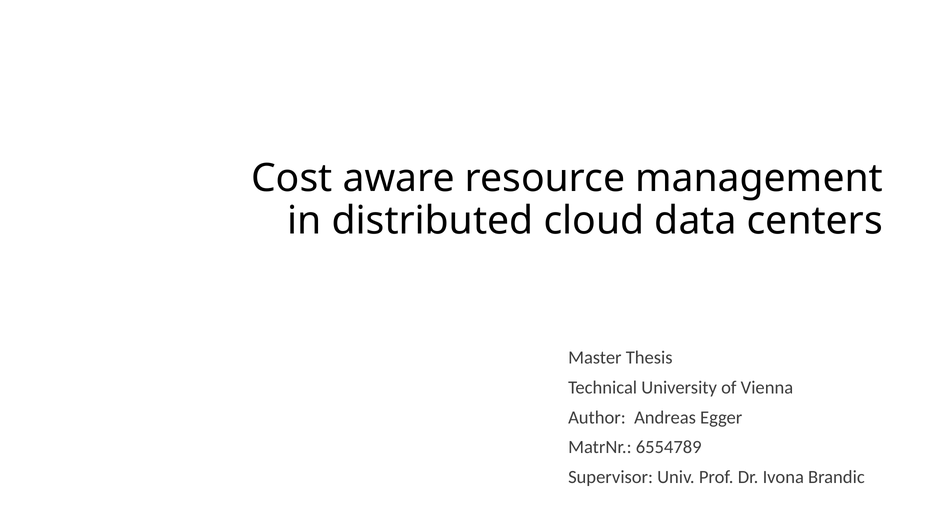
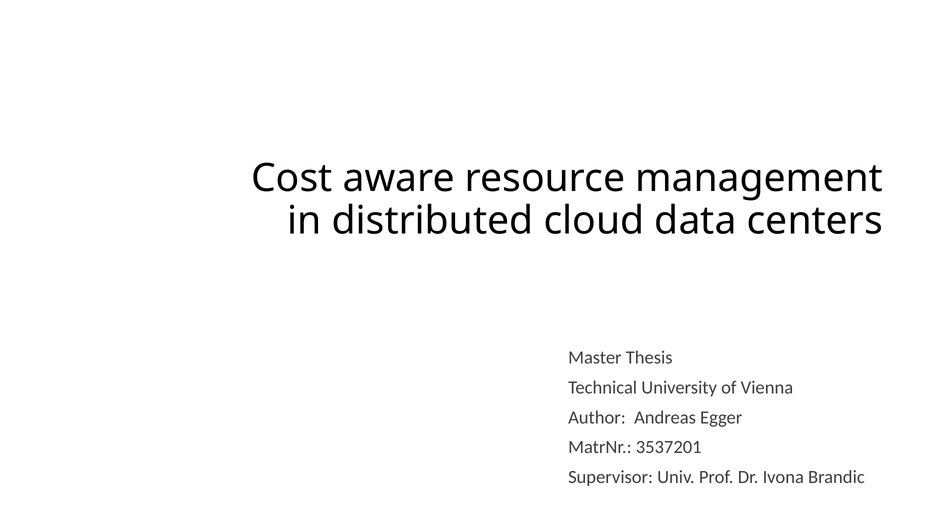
6554789: 6554789 -> 3537201 (669, 447)
